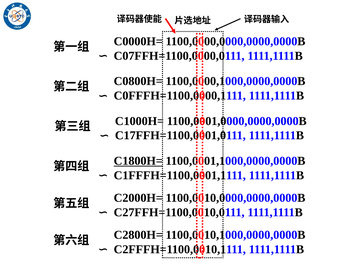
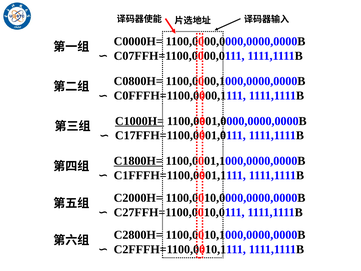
C1000H= underline: none -> present (139, 121)
